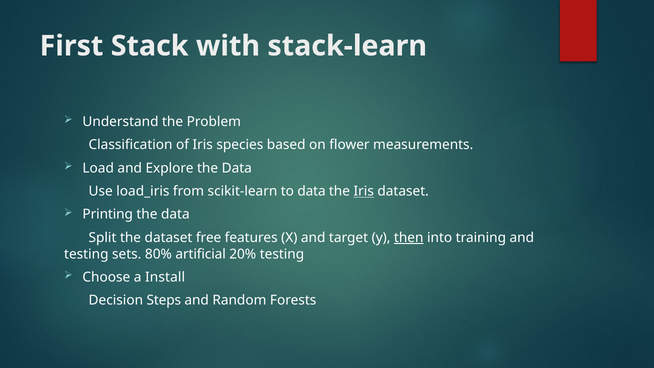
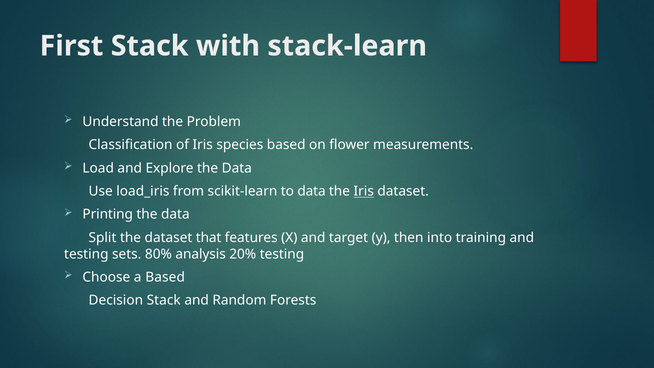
free: free -> that (209, 238)
then underline: present -> none (409, 238)
artificial: artificial -> analysis (201, 254)
a Install: Install -> Based (165, 277)
Decision Steps: Steps -> Stack (164, 300)
